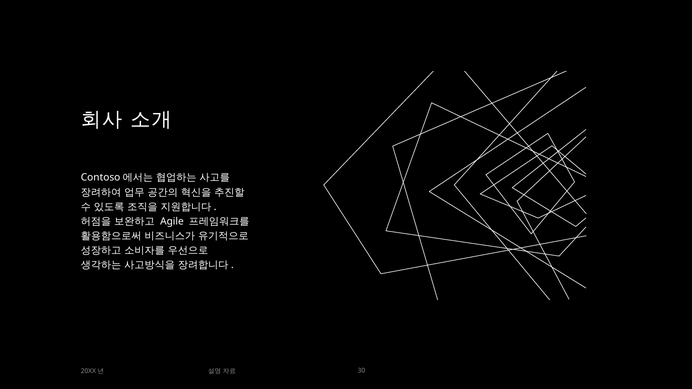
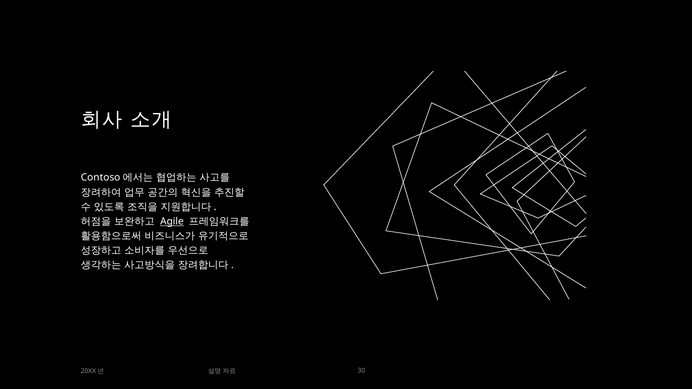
Agile underline: none -> present (172, 221)
